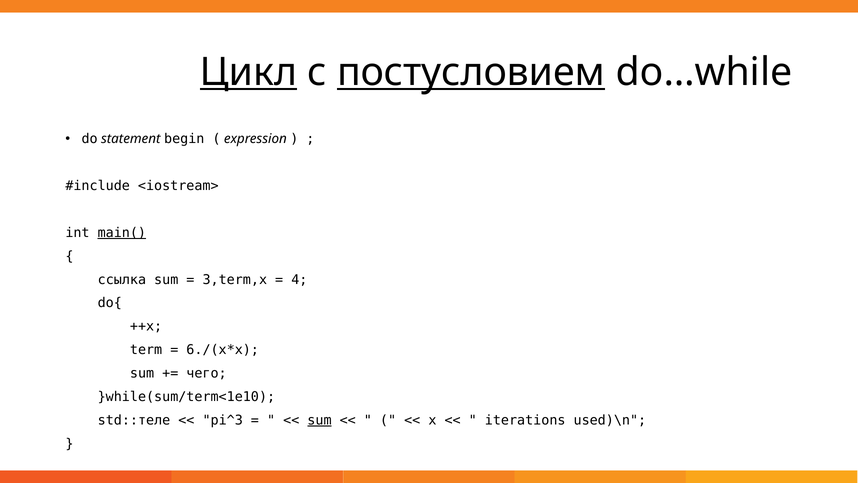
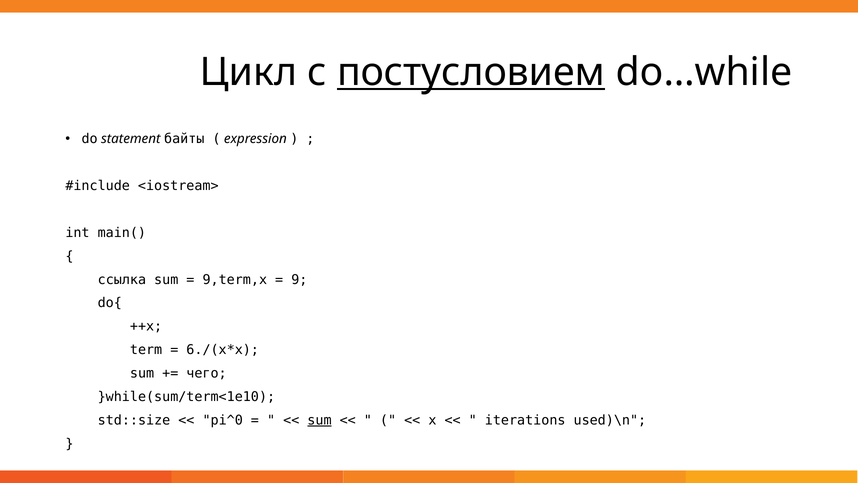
Цикл underline: present -> none (249, 72)
begin: begin -> байты (184, 139)
main( underline: present -> none (122, 233)
3,term,x: 3,term,x -> 9,term,x (235, 279)
4: 4 -> 9 (299, 279)
std::теле: std::теле -> std::size (134, 420)
pi^3: pi^3 -> pi^0 (223, 420)
